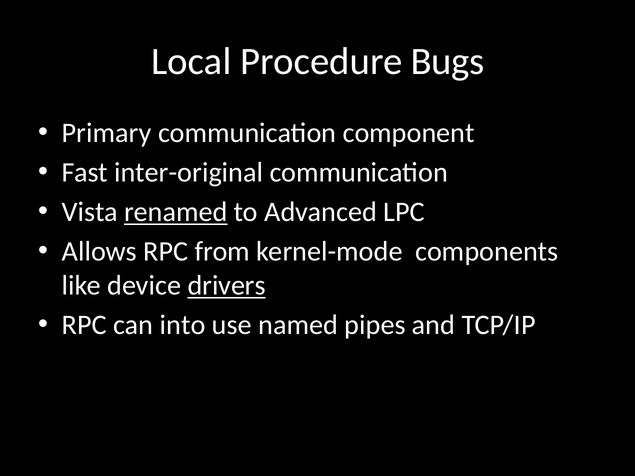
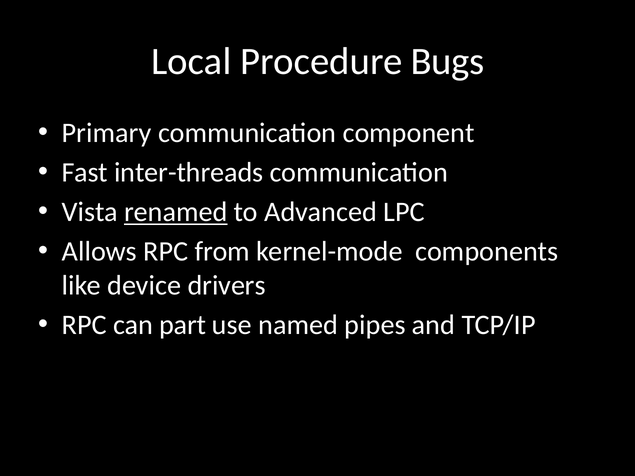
inter-original: inter-original -> inter-threads (189, 173)
drivers underline: present -> none (227, 286)
into: into -> part (183, 325)
